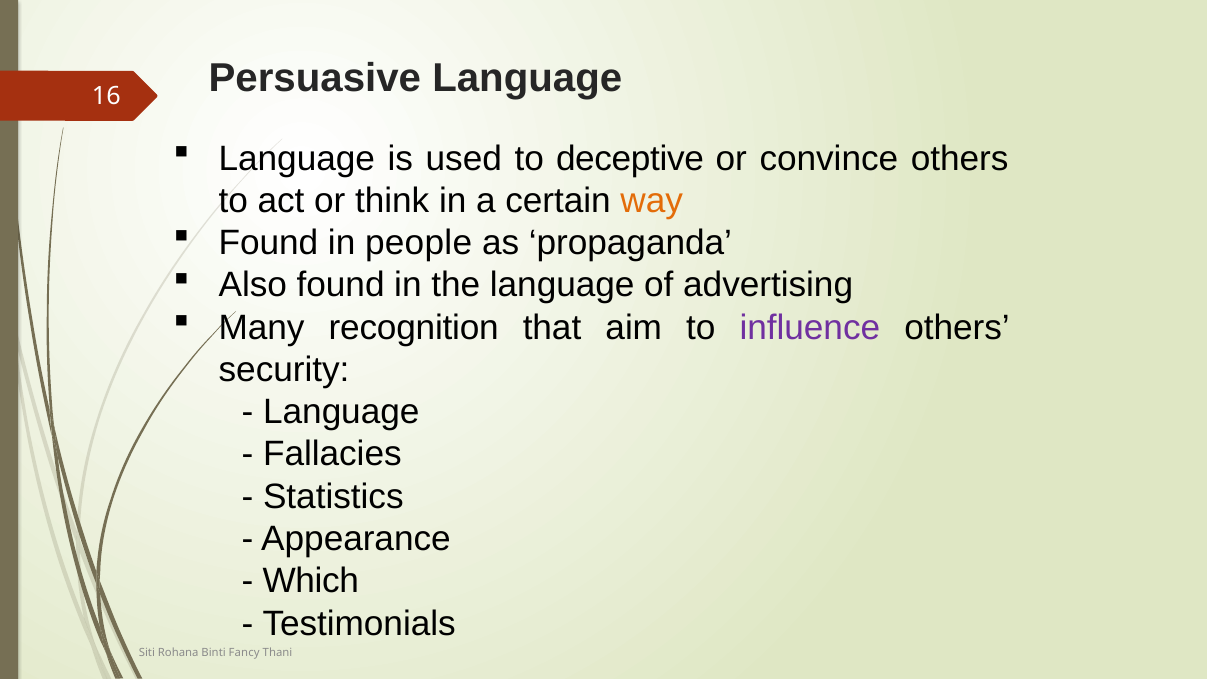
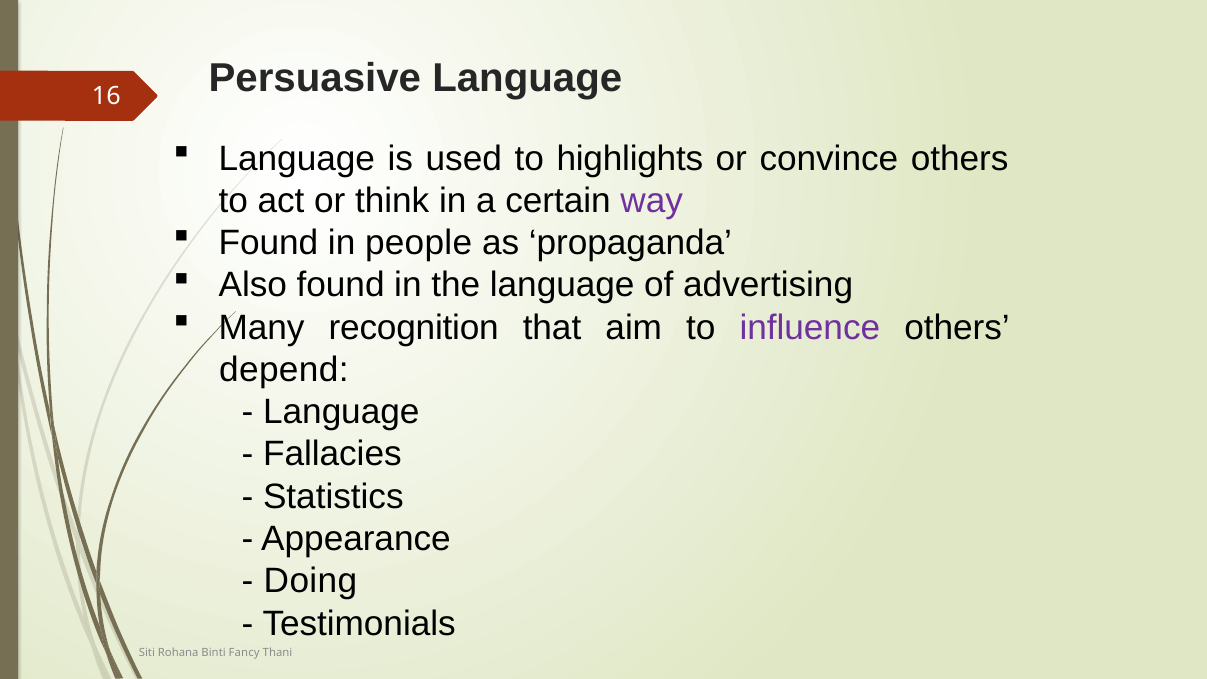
deceptive: deceptive -> highlights (630, 158)
way colour: orange -> purple (652, 201)
security: security -> depend (284, 370)
Which: Which -> Doing (310, 581)
